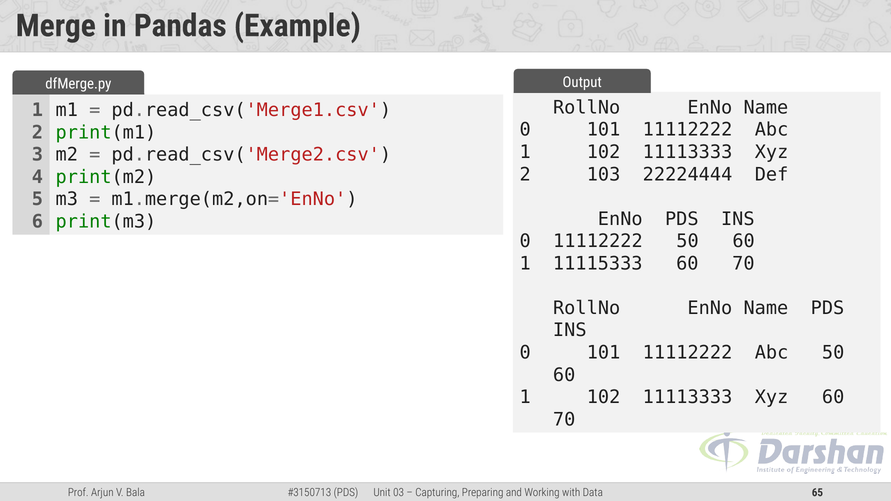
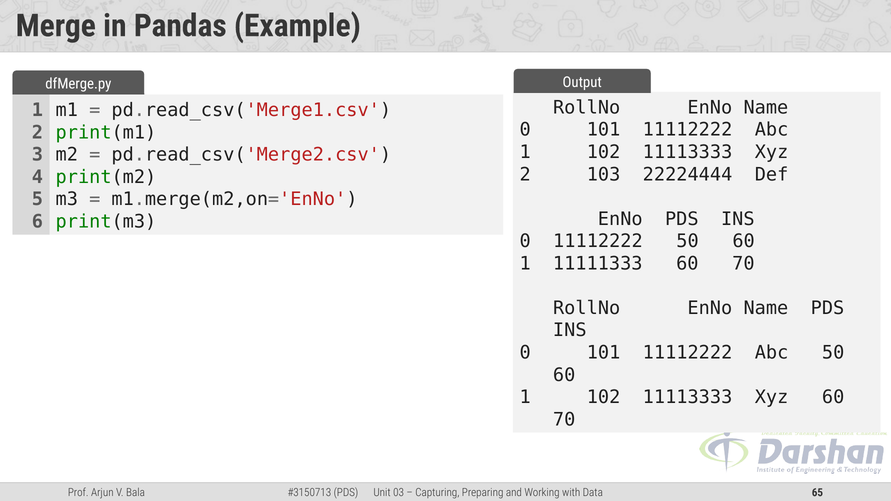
11115333: 11115333 -> 11111333 (598, 264)
